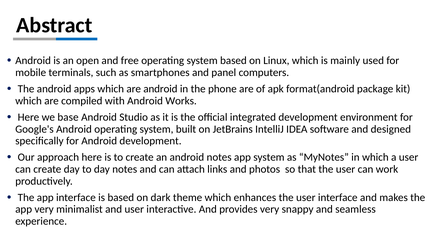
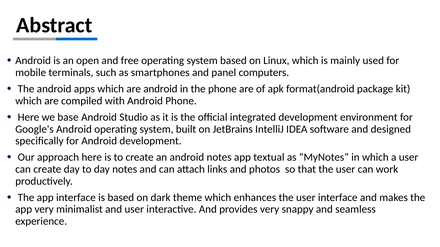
Android Works: Works -> Phone (181, 101)
app system: system -> textual (269, 158)
